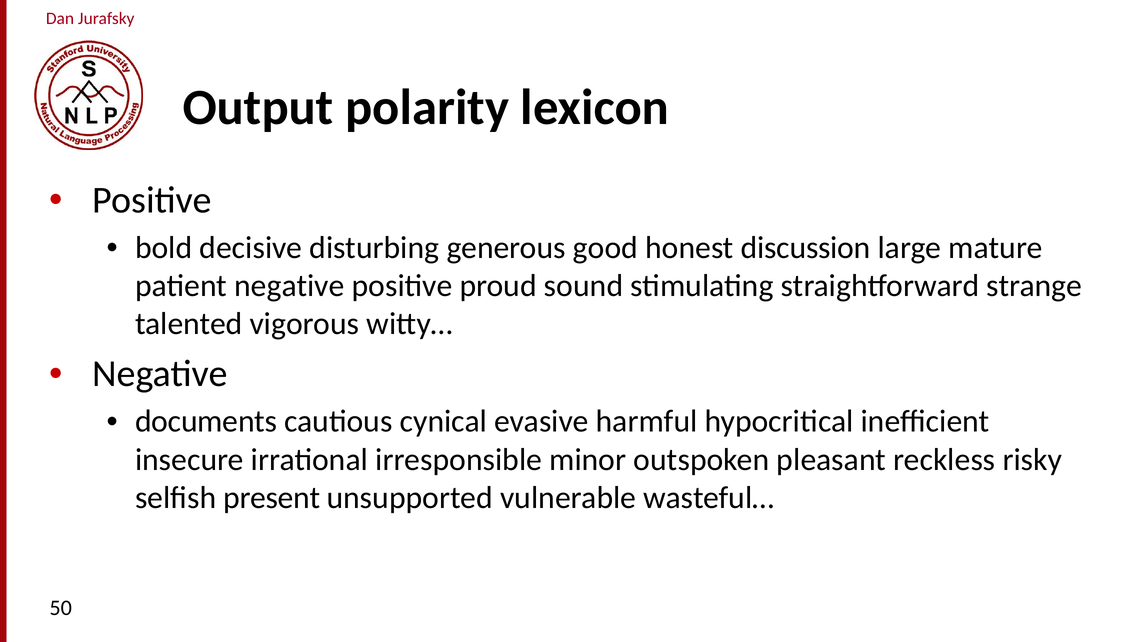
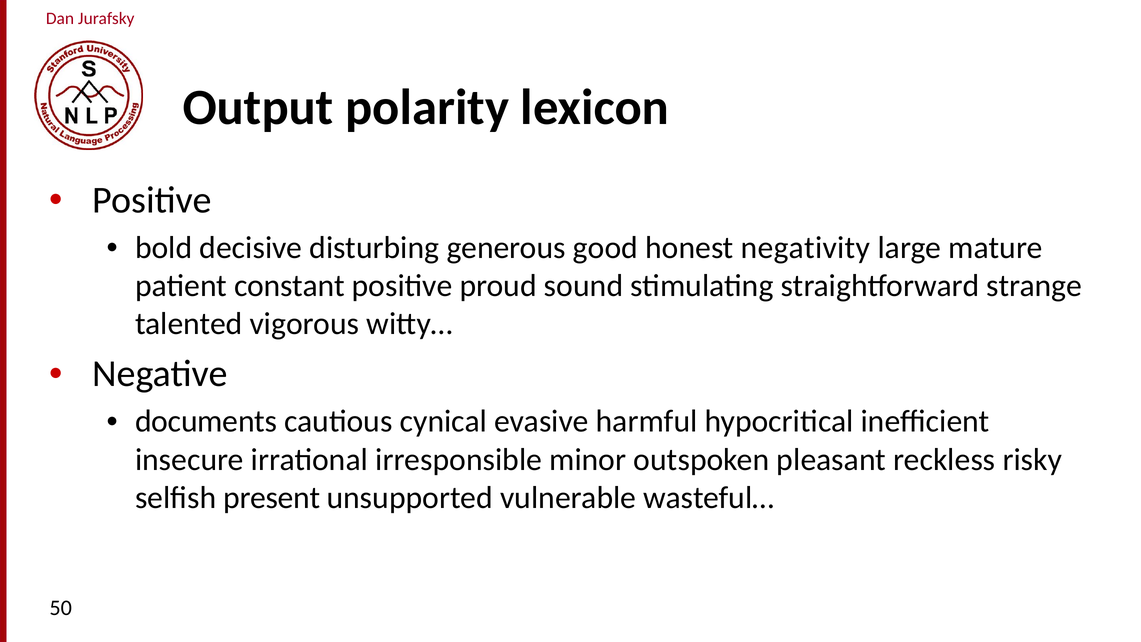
discussion: discussion -> negativity (805, 248)
patient negative: negative -> constant (290, 286)
